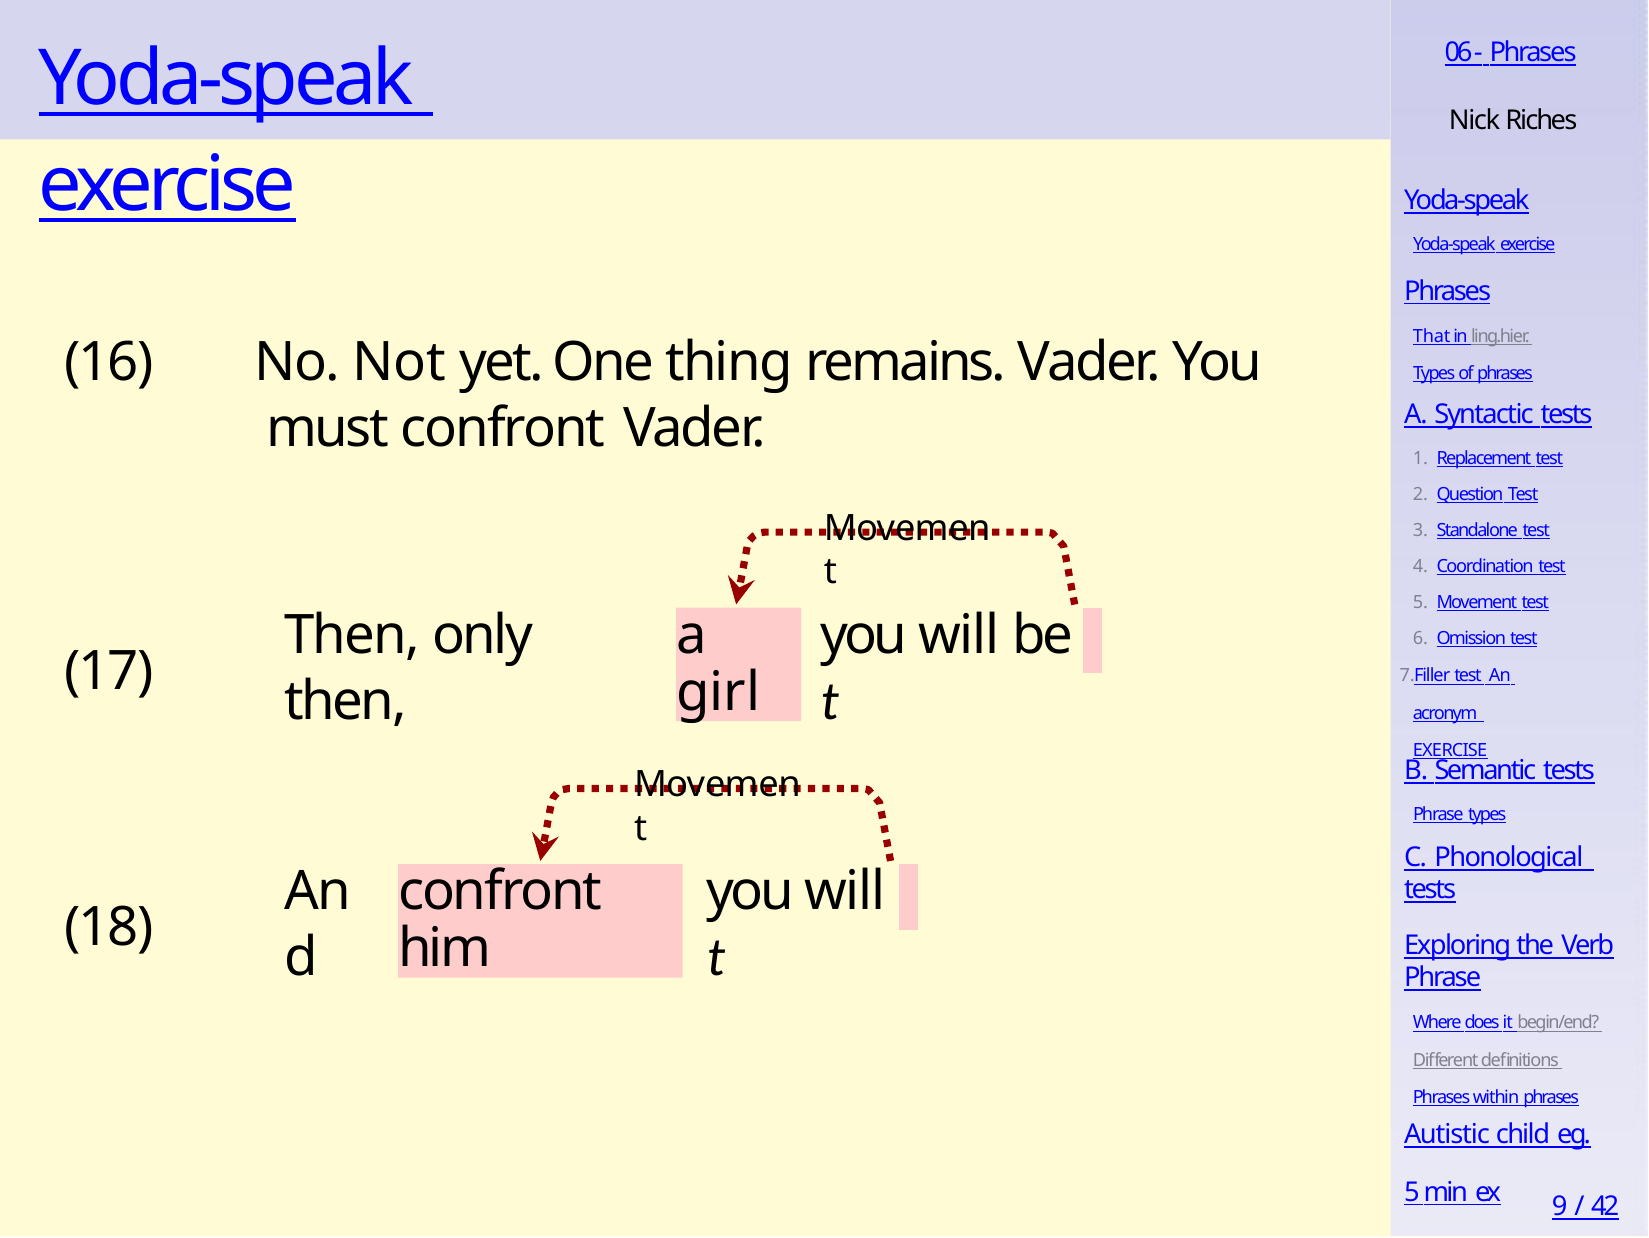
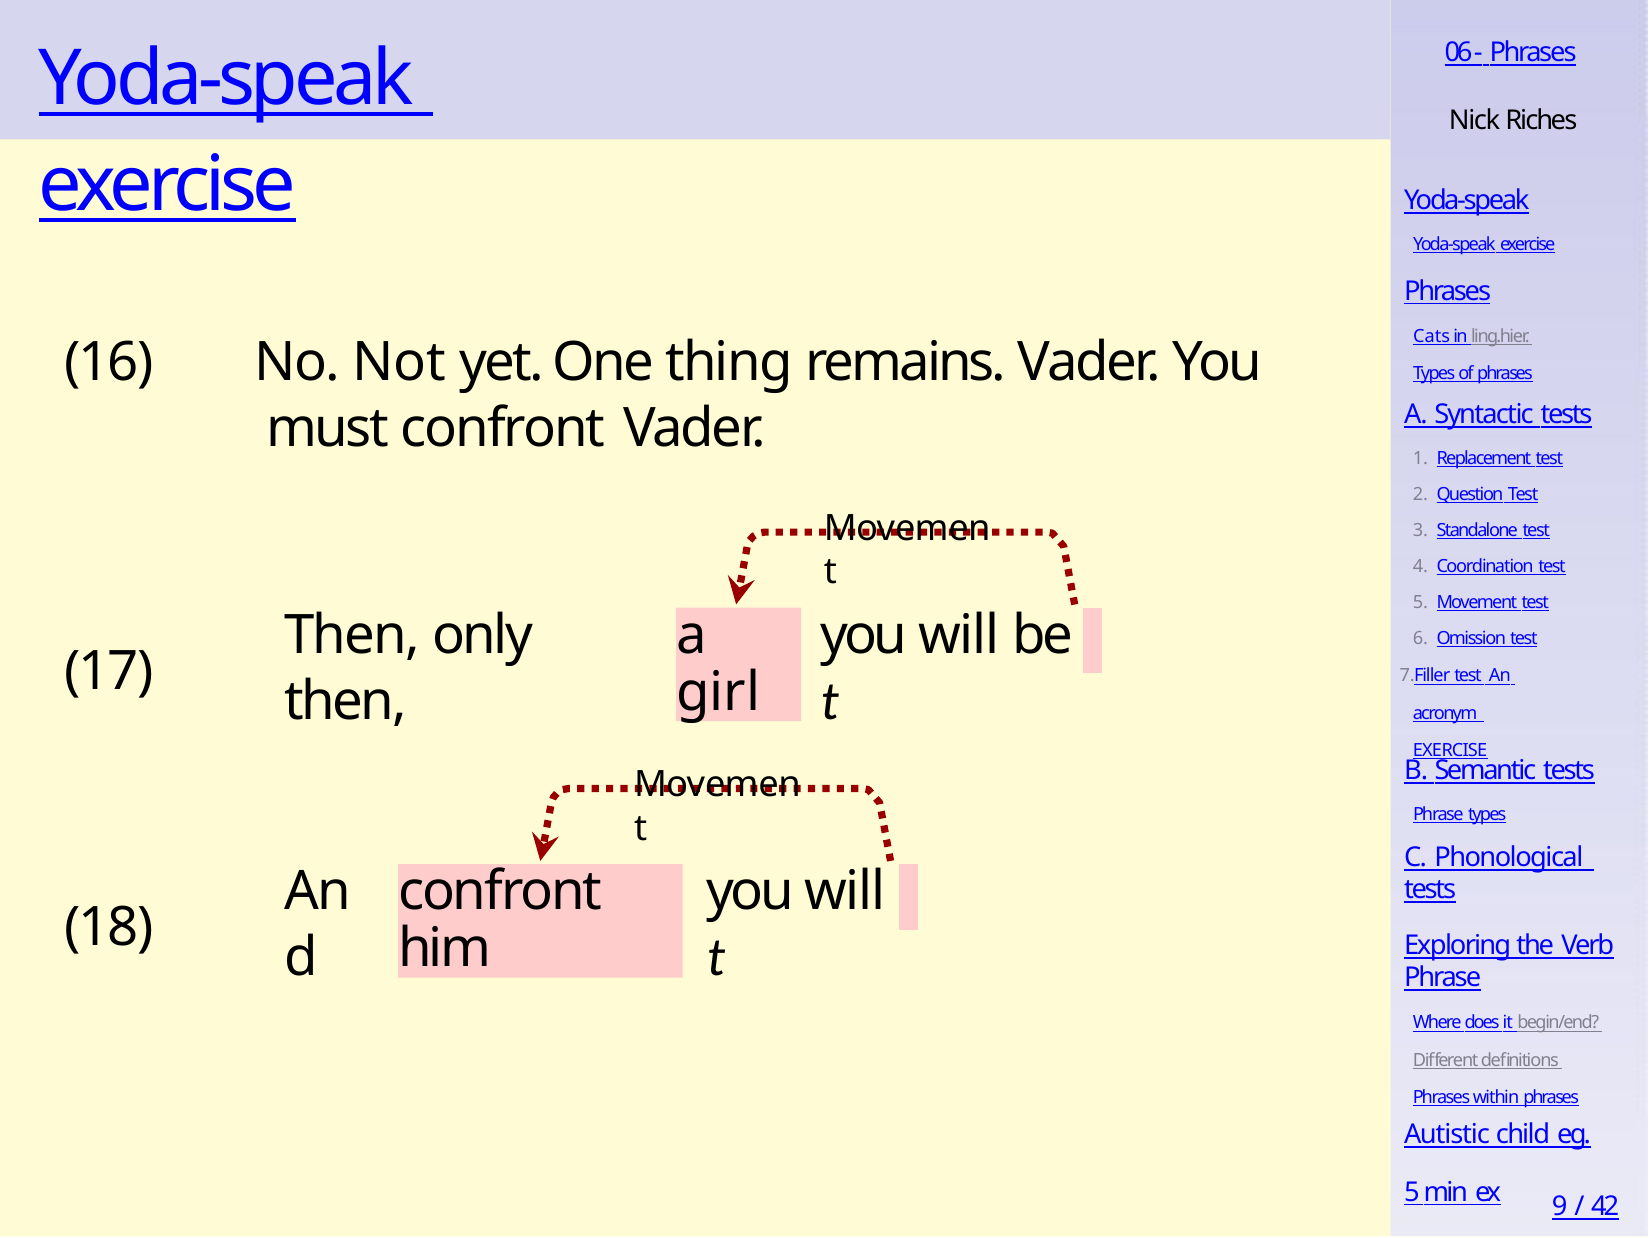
That: That -> Cats (1432, 336)
